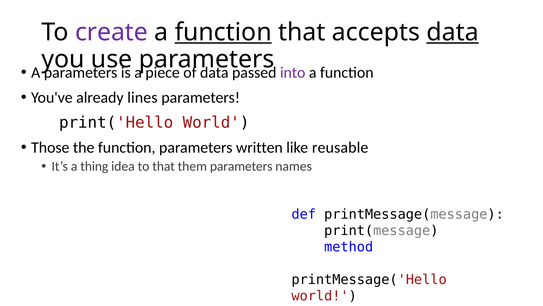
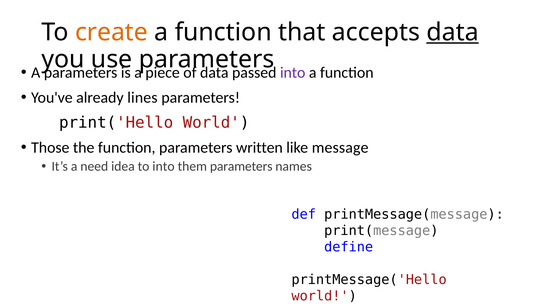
create colour: purple -> orange (111, 32)
function underline: present -> none (223, 32)
reusable: reusable -> message (340, 147)
thing: thing -> need (94, 166)
to that: that -> into (164, 166)
method: method -> define (349, 247)
